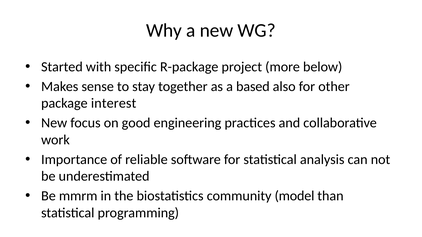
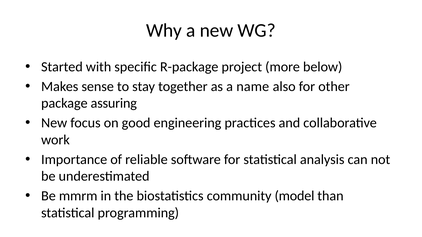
based: based -> name (253, 87)
interest: interest -> assuring (114, 103)
